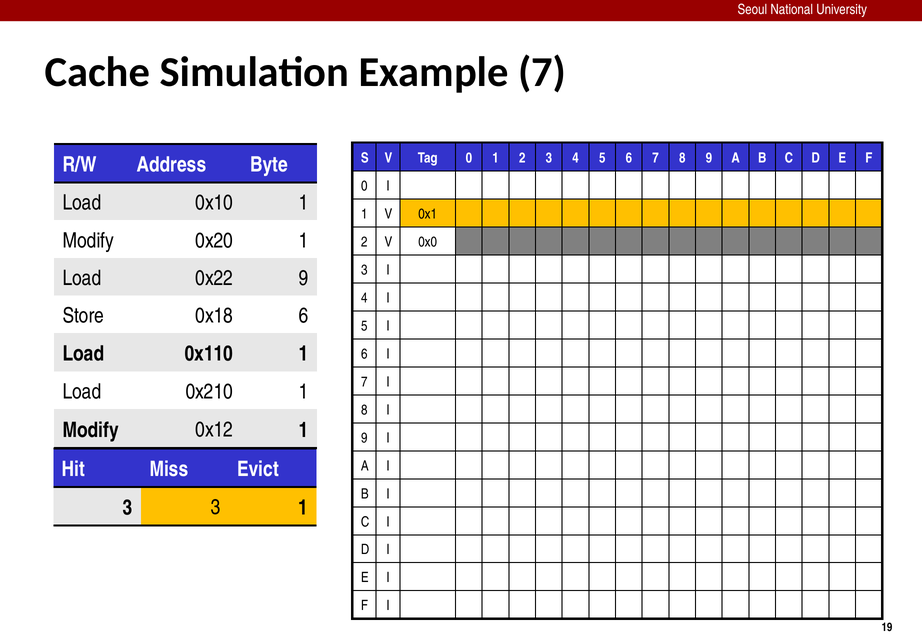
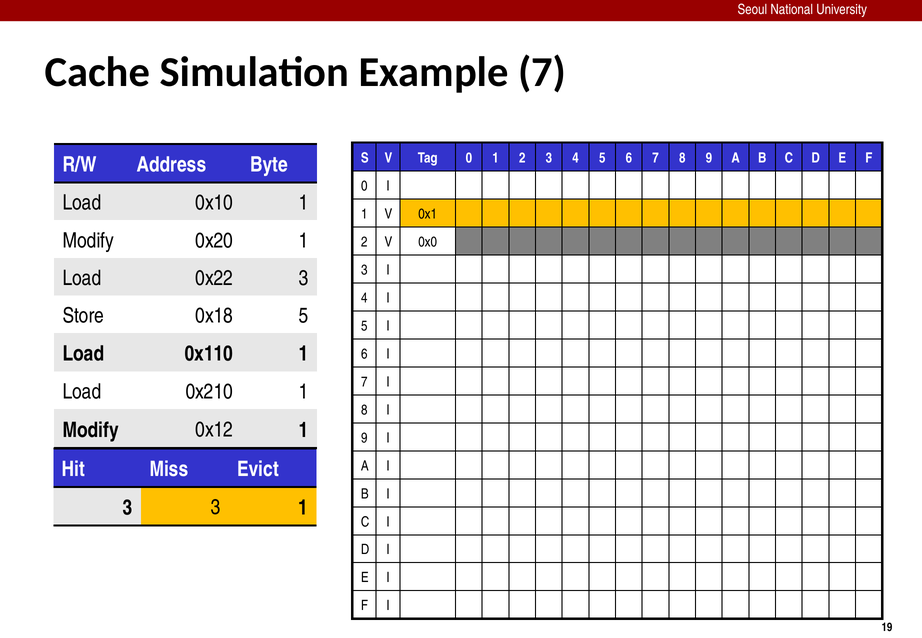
0x22 9: 9 -> 3 (304, 278)
0x18 6: 6 -> 5 (304, 316)
